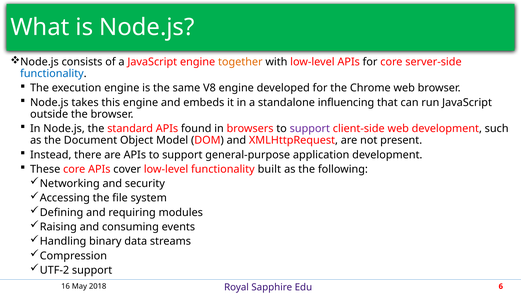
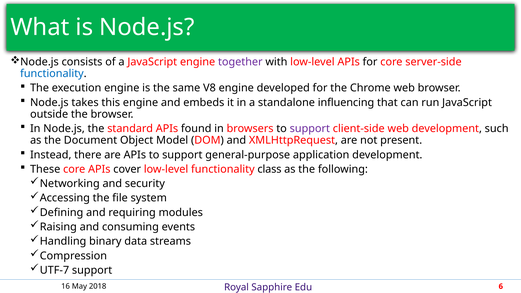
together colour: orange -> purple (240, 62)
built: built -> class (269, 169)
UTF-2: UTF-2 -> UTF-7 (54, 270)
